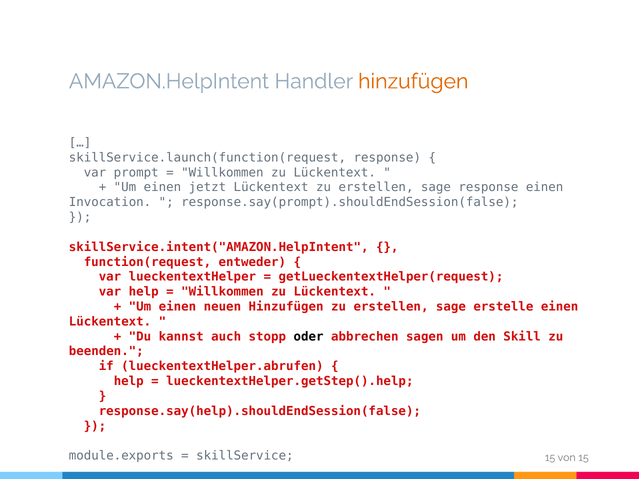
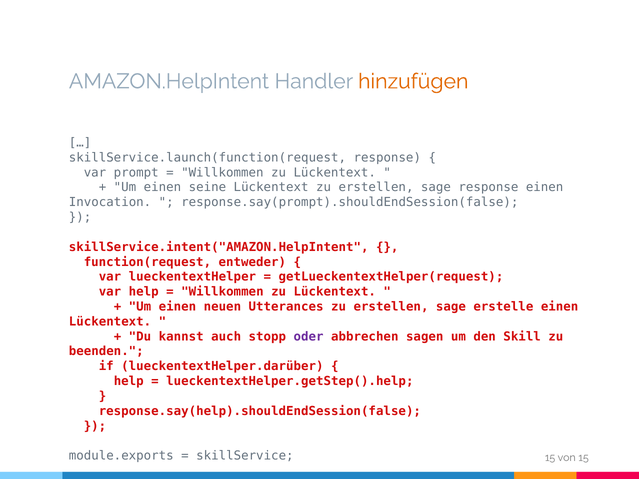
jetzt: jetzt -> seine (207, 187)
neuen Hinzufügen: Hinzufügen -> Utterances (286, 307)
oder colour: black -> purple (309, 337)
lueckentextHelper.abrufen: lueckentextHelper.abrufen -> lueckentextHelper.darüber (222, 366)
